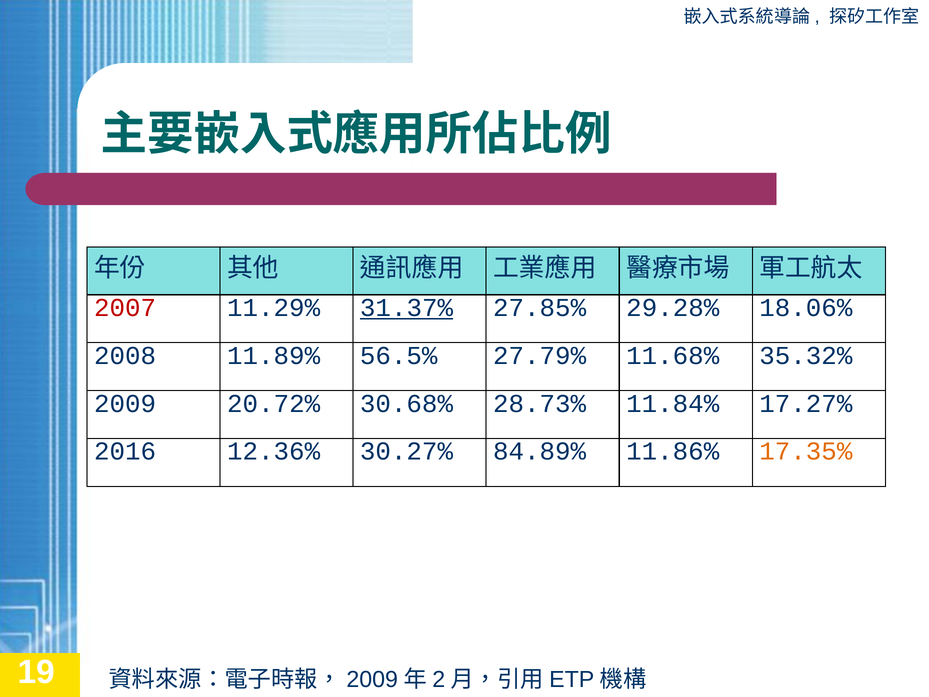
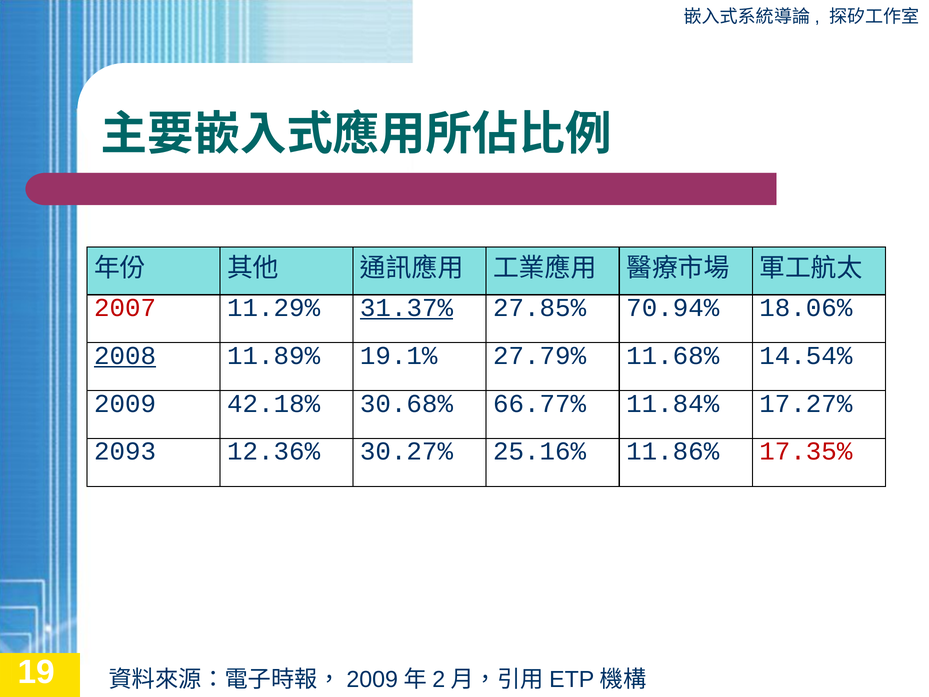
29.28%: 29.28% -> 70.94% (673, 308)
2008 underline: none -> present (125, 356)
56.5%: 56.5% -> 19.1% (399, 356)
35.32%: 35.32% -> 14.54% (806, 356)
20.72%: 20.72% -> 42.18% (274, 403)
28.73%: 28.73% -> 66.77% (540, 403)
2016: 2016 -> 2093 (125, 451)
84.89%: 84.89% -> 25.16% (540, 451)
17.35% colour: orange -> red (806, 451)
